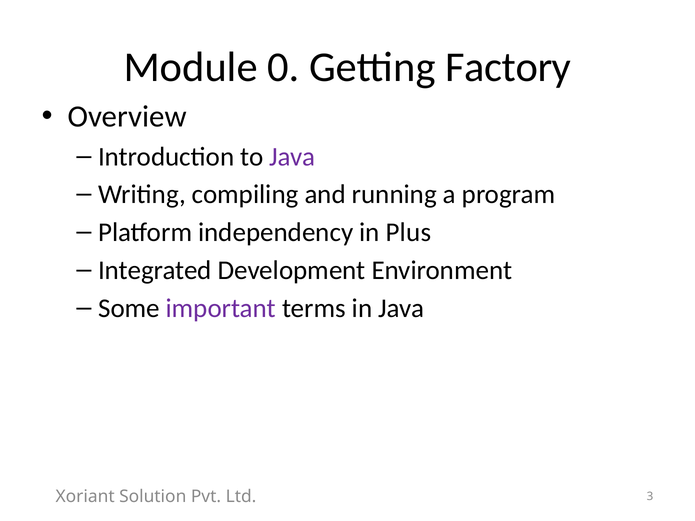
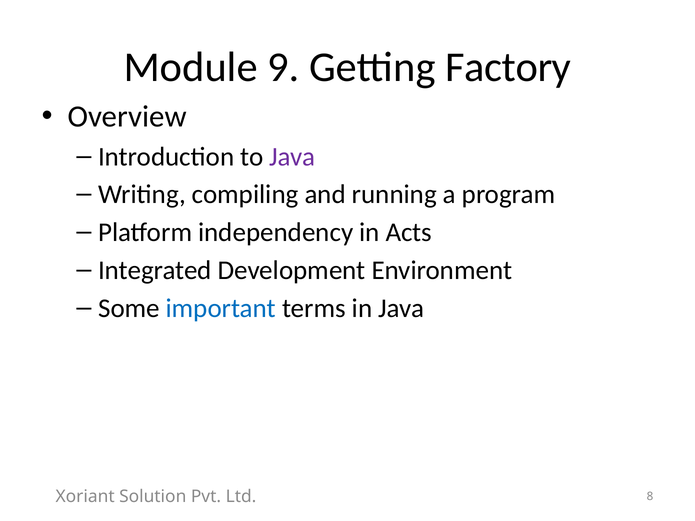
0: 0 -> 9 (284, 67)
Plus: Plus -> Acts (409, 232)
important colour: purple -> blue (221, 308)
3: 3 -> 8 (650, 497)
